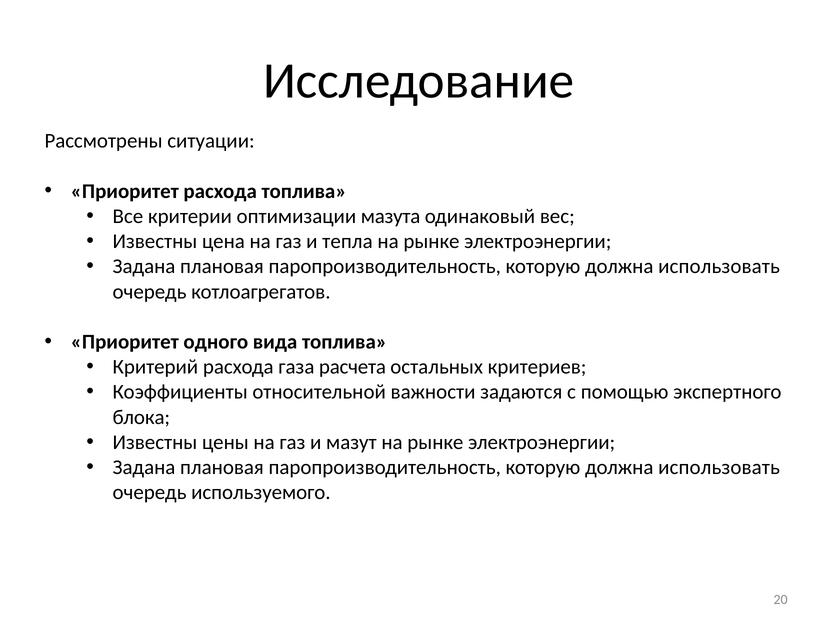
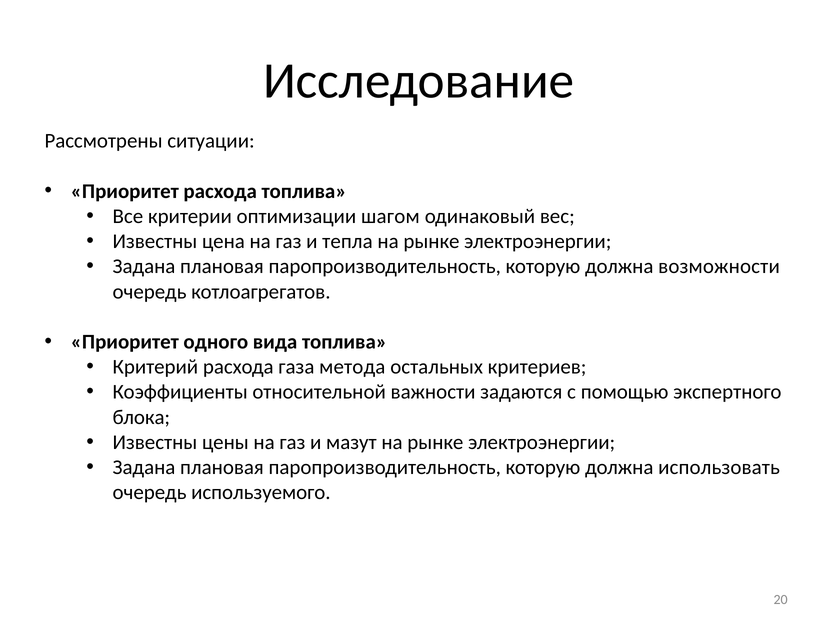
мазута: мазута -> шагом (390, 216)
использовать: использовать -> возможности (719, 267)
расчета: расчета -> метода (352, 367)
